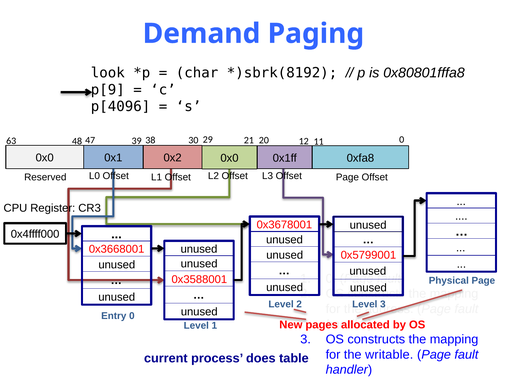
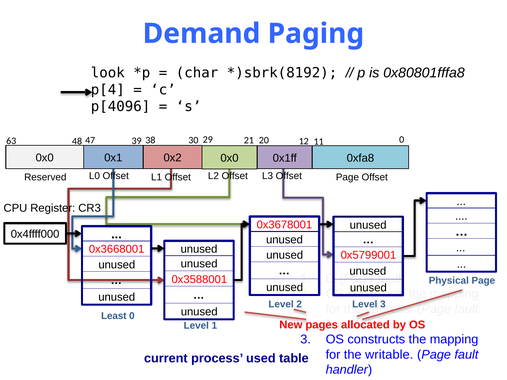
p[9: p[9 -> p[4 (108, 90)
Entry: Entry -> Least (114, 316)
does: does -> used (261, 359)
